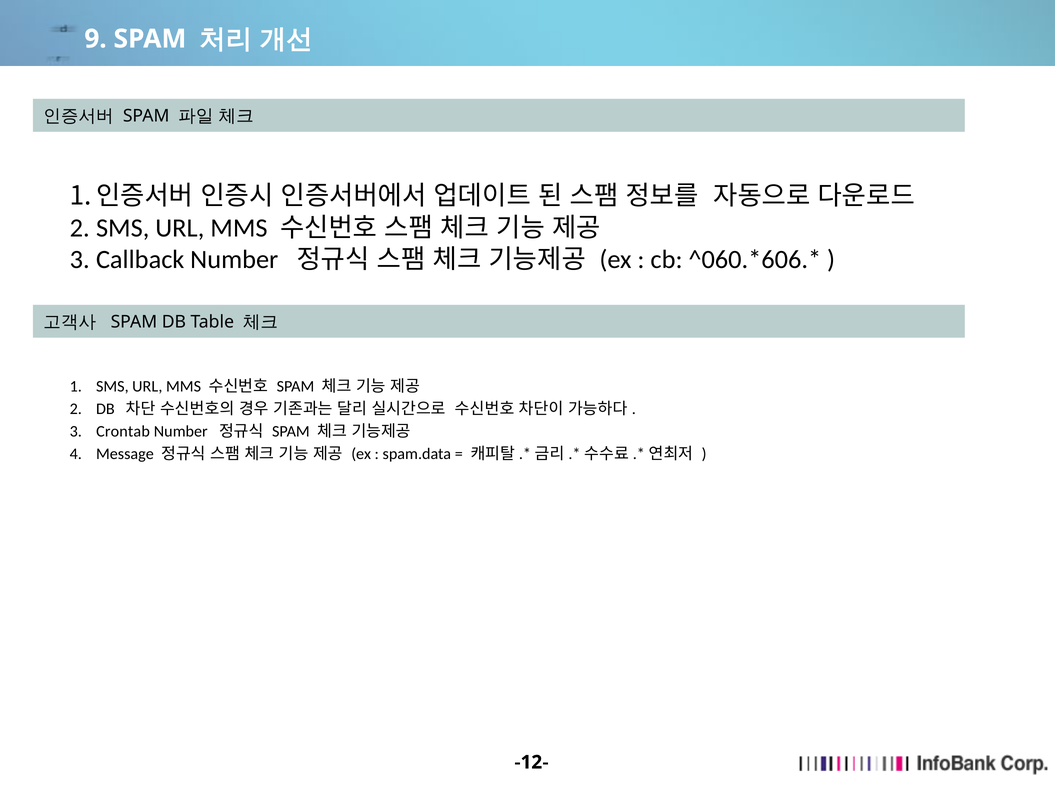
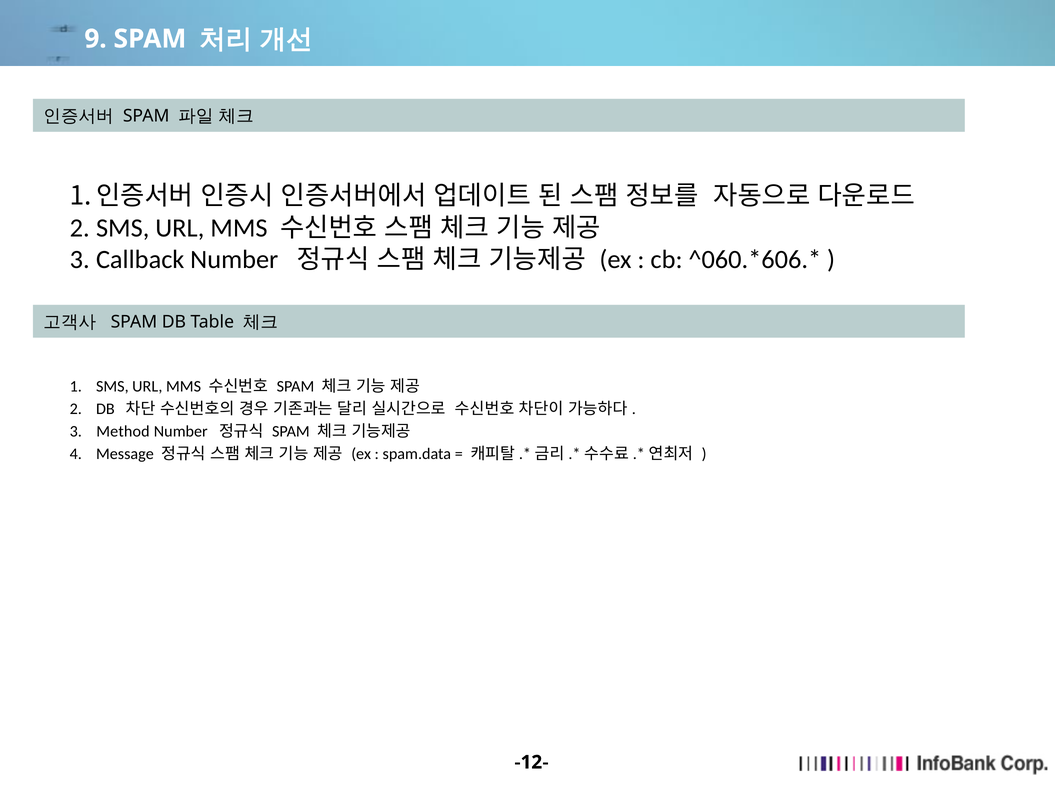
Crontab: Crontab -> Method (123, 432)
